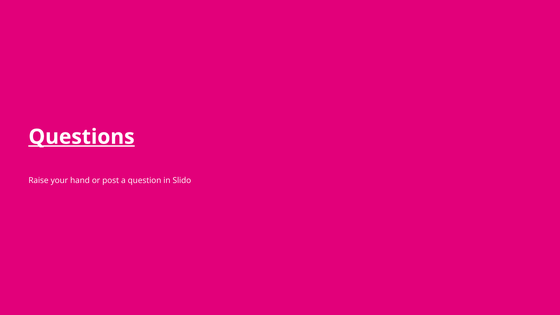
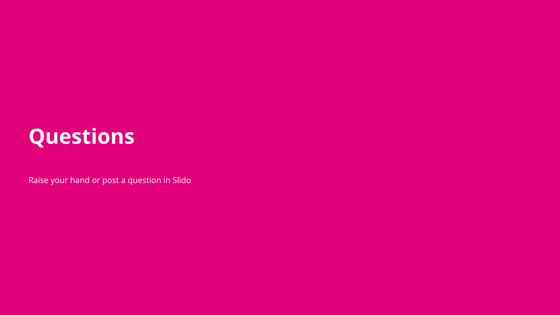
Questions underline: present -> none (82, 137)
